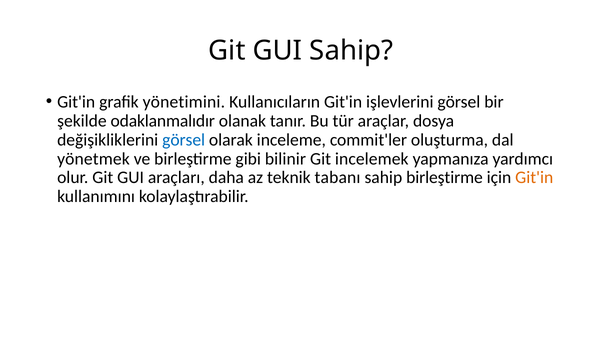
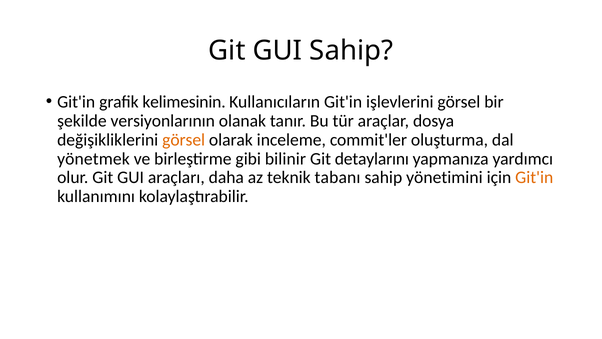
yönetimini: yönetimini -> kelimesinin (184, 102)
odaklanmalıdır: odaklanmalıdır -> versiyonlarının (163, 121)
görsel colour: blue -> orange (184, 140)
incelemek: incelemek -> detaylarını (372, 159)
sahip birleştirme: birleştirme -> yönetimini (444, 177)
